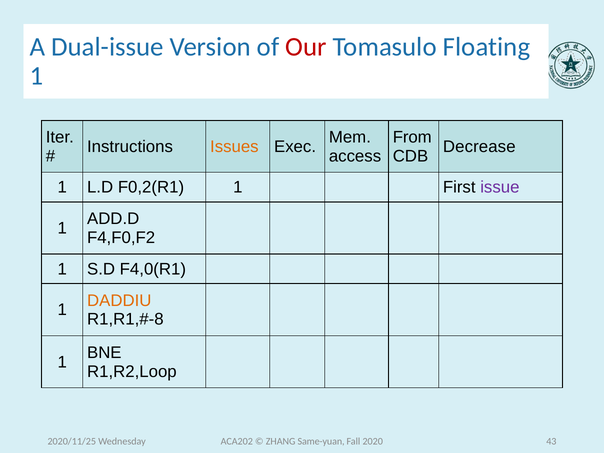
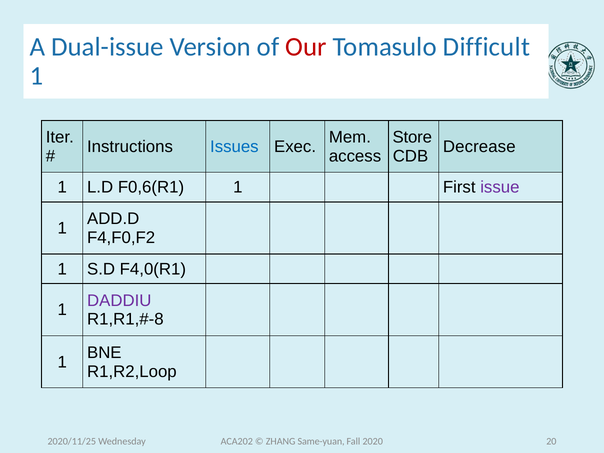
Floating: Floating -> Difficult (486, 47)
From: From -> Store (412, 137)
Issues colour: orange -> blue (234, 147)
F0,2(R1: F0,2(R1 -> F0,6(R1 (151, 187)
DADDIU colour: orange -> purple (119, 301)
43: 43 -> 20 (551, 441)
